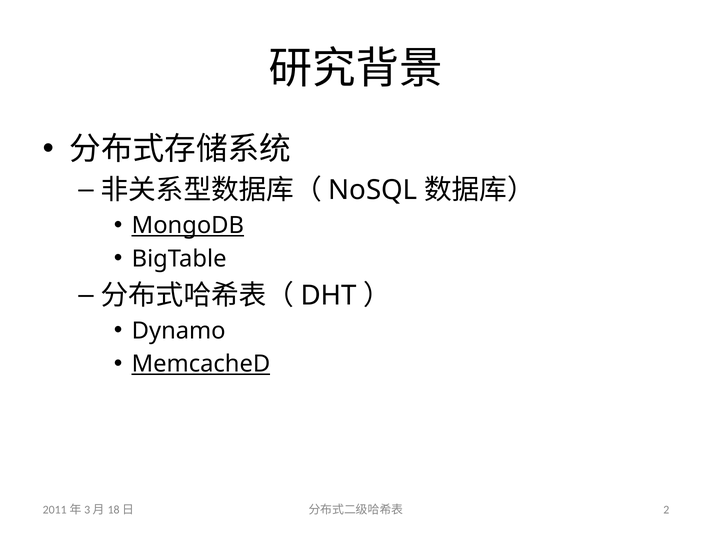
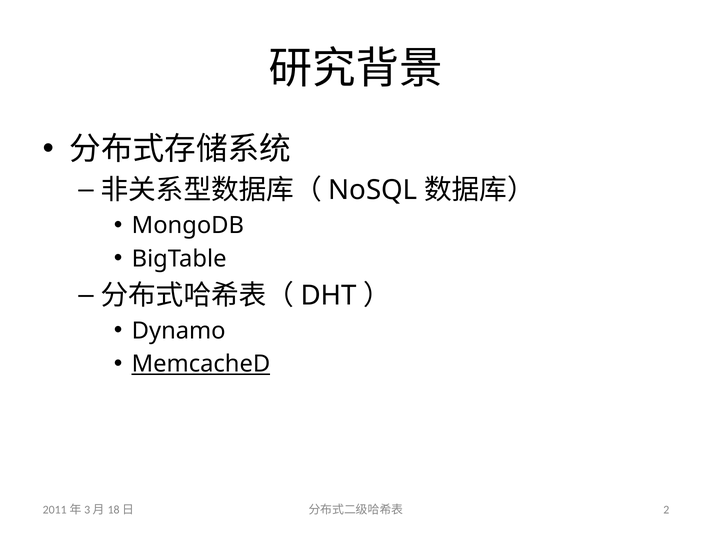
MongoDB underline: present -> none (188, 226)
